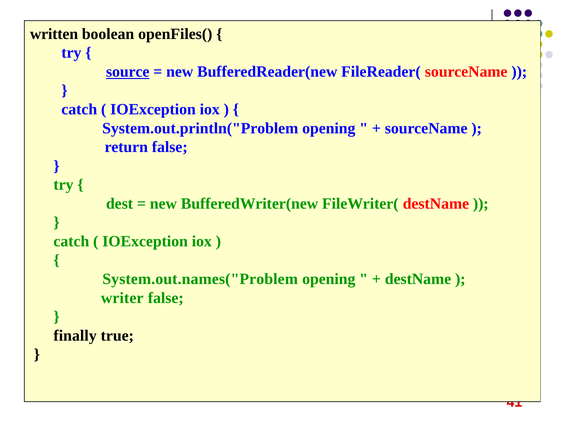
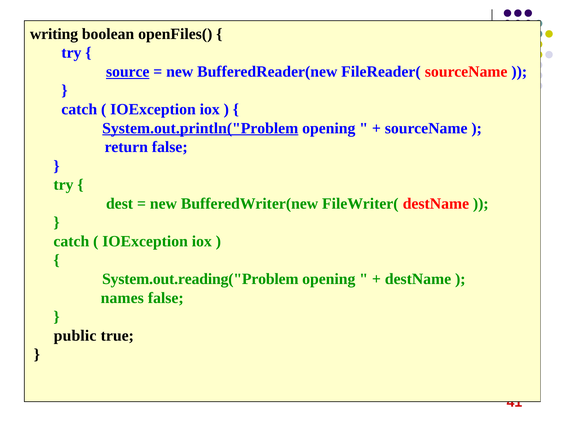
written: written -> writing (54, 34)
System.out.println("Problem underline: none -> present (200, 128)
System.out.names("Problem: System.out.names("Problem -> System.out.reading("Problem (200, 279)
writer: writer -> names (122, 298)
finally: finally -> public (75, 335)
